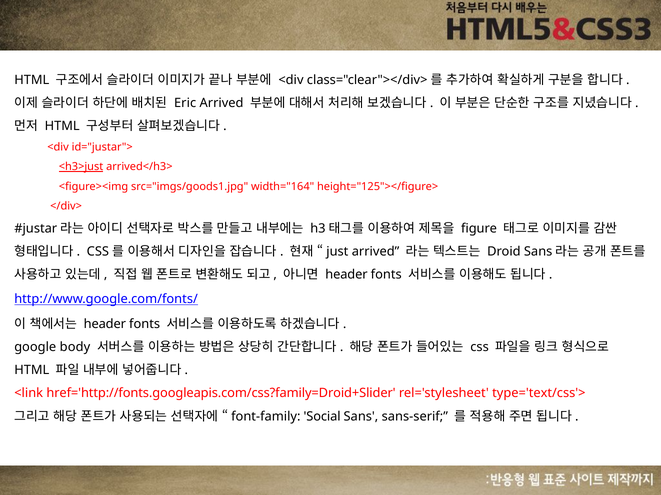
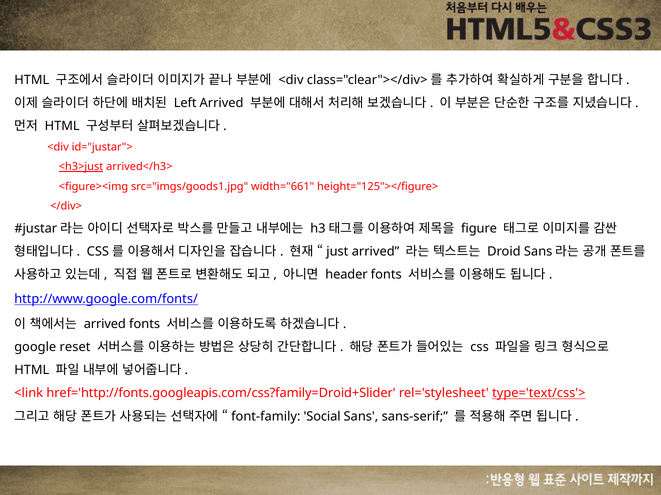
Eric: Eric -> Left (185, 103)
width="164: width="164 -> width="661 (283, 187)
header: header -> arrived (105, 324)
body: body -> reset (75, 348)
type='text/css'> underline: none -> present (539, 394)
